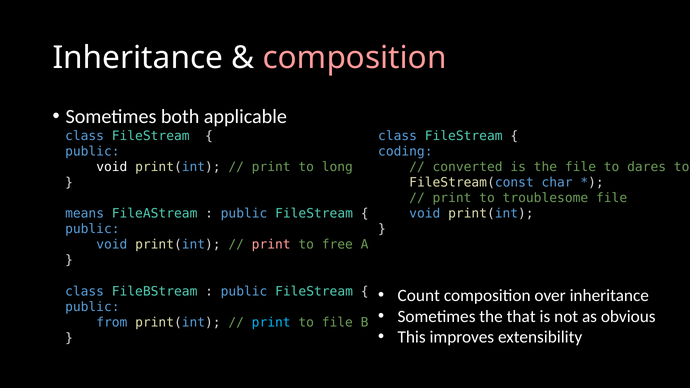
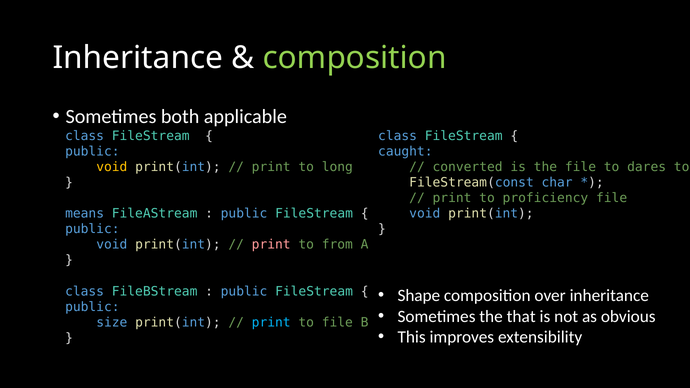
composition colour: pink -> light green (355, 58)
coding: coding -> caught (405, 152)
void colour: white -> yellow (112, 167)
troublesome: troublesome -> proficiency (545, 198)
free: free -> from (337, 245)
Count: Count -> Shape (419, 296)
from: from -> size (112, 322)
